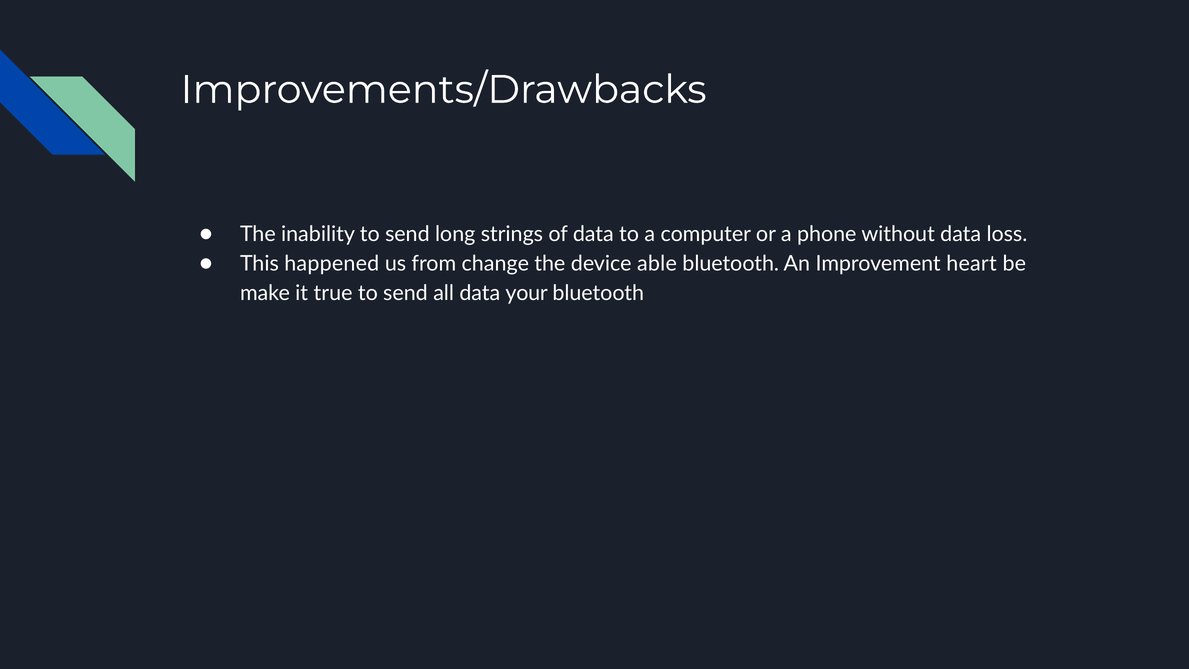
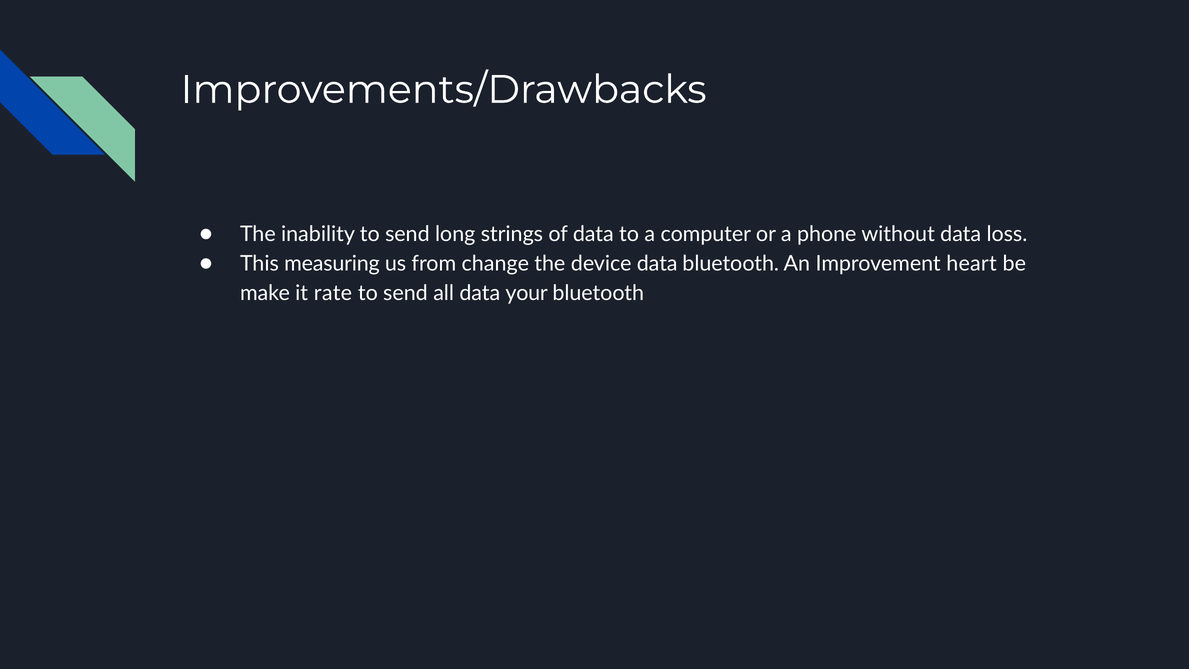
happened: happened -> measuring (332, 264)
device able: able -> data (657, 264)
true: true -> rate (333, 293)
